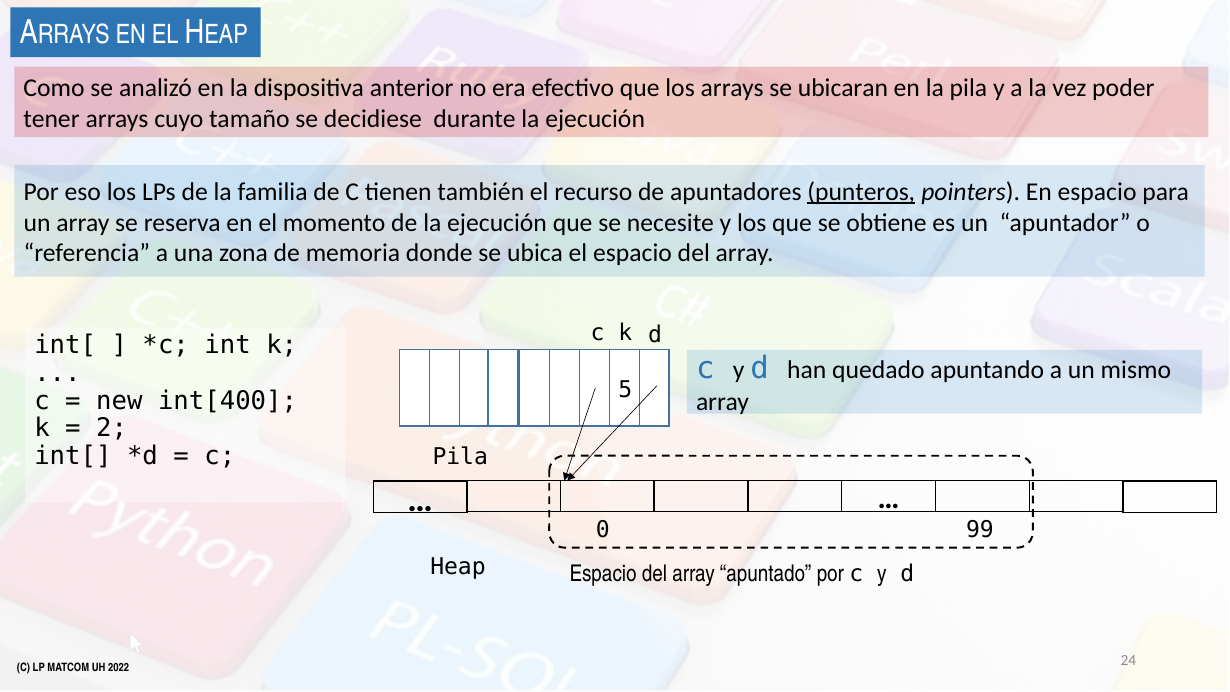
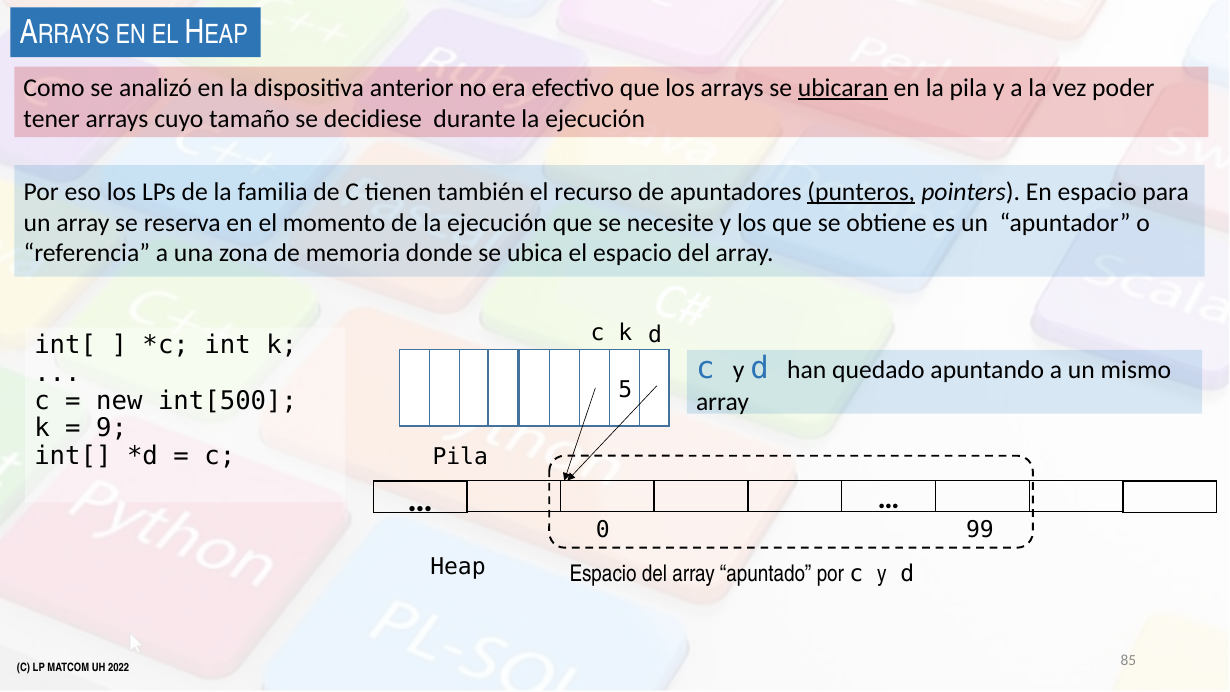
ubicaran underline: none -> present (843, 88)
int[400: int[400 -> int[500 (228, 401)
2: 2 -> 9 (112, 428)
24: 24 -> 85 (1128, 661)
